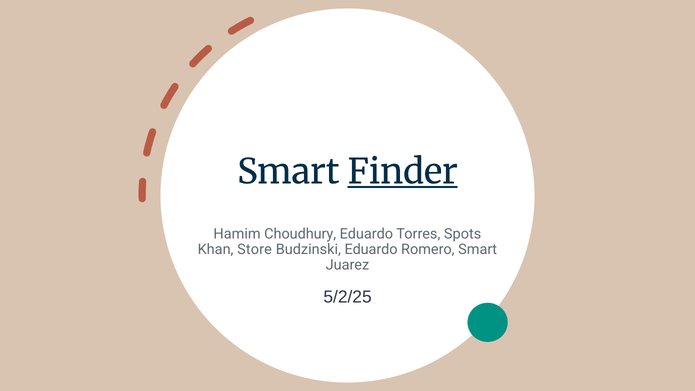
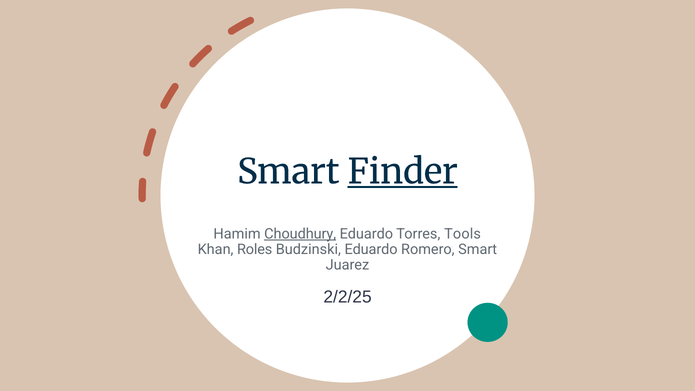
Choudhury underline: none -> present (300, 234)
Spots: Spots -> Tools (463, 234)
Store: Store -> Roles (255, 249)
5/2/25: 5/2/25 -> 2/2/25 (348, 297)
